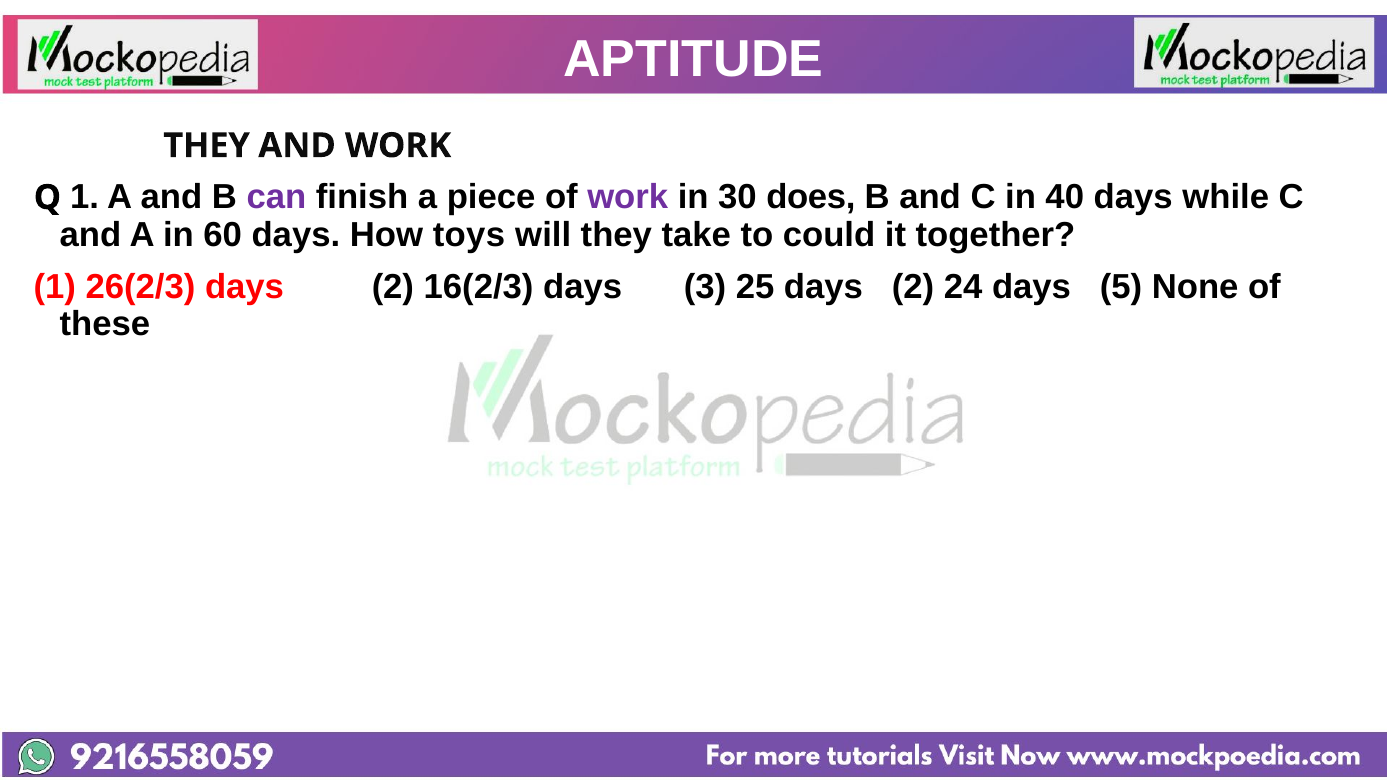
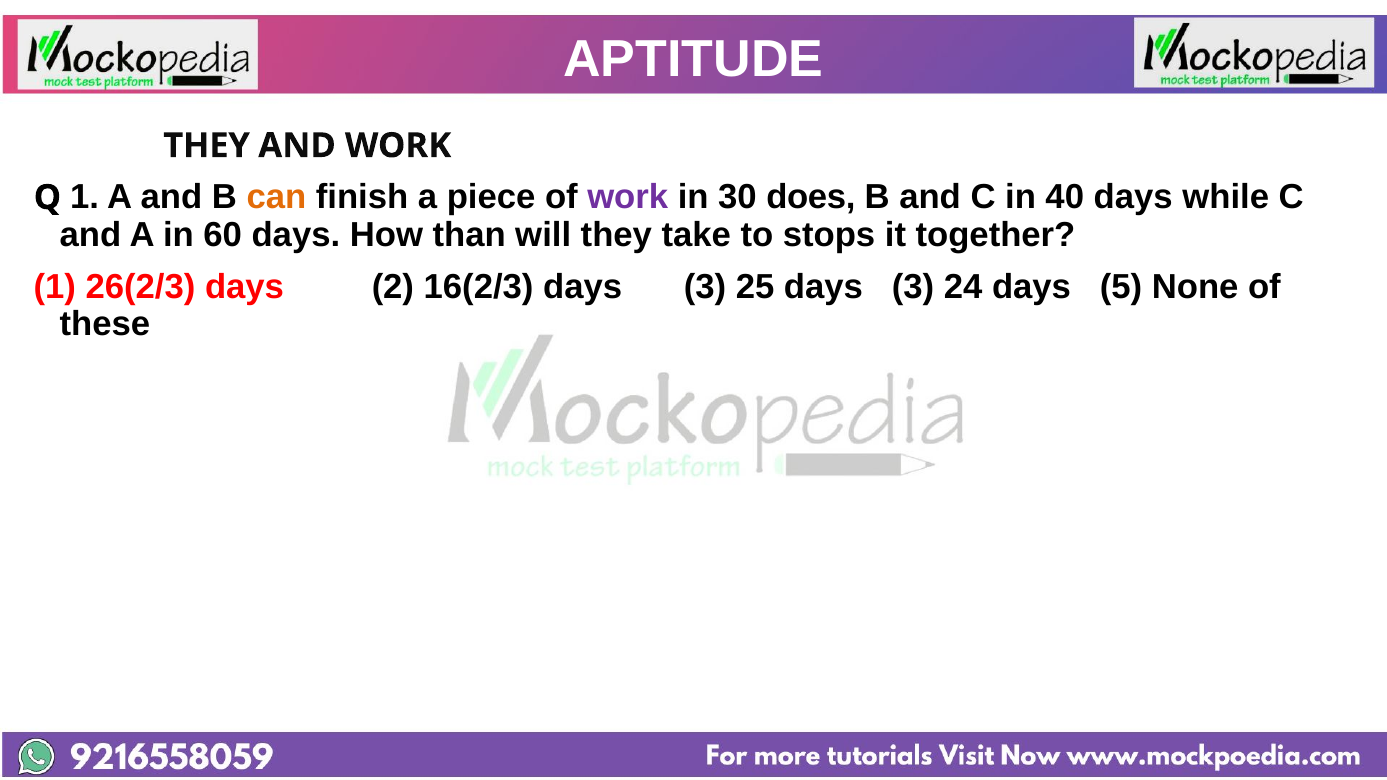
can colour: purple -> orange (276, 198)
toys: toys -> than (469, 235)
could: could -> stops (829, 235)
25 days 2: 2 -> 3 (913, 287)
